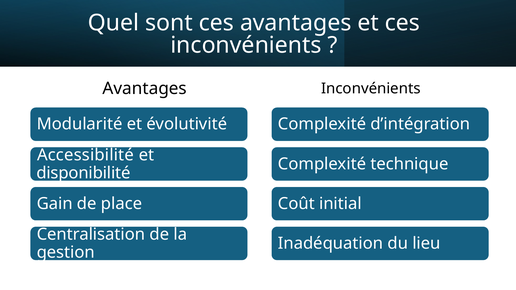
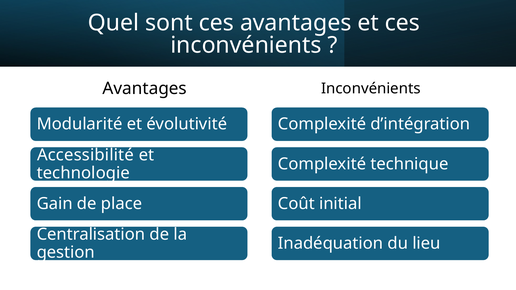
disponibilité: disponibilité -> technologie (83, 173)
